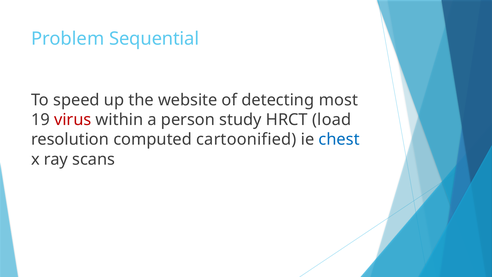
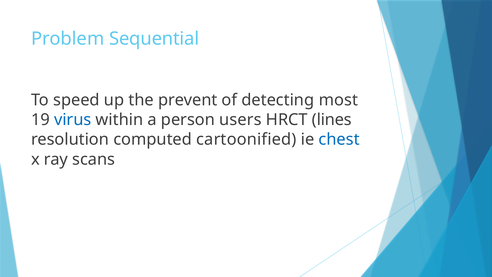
website: website -> prevent (188, 100)
virus colour: red -> blue (73, 120)
study: study -> users (240, 120)
load: load -> lines (332, 120)
